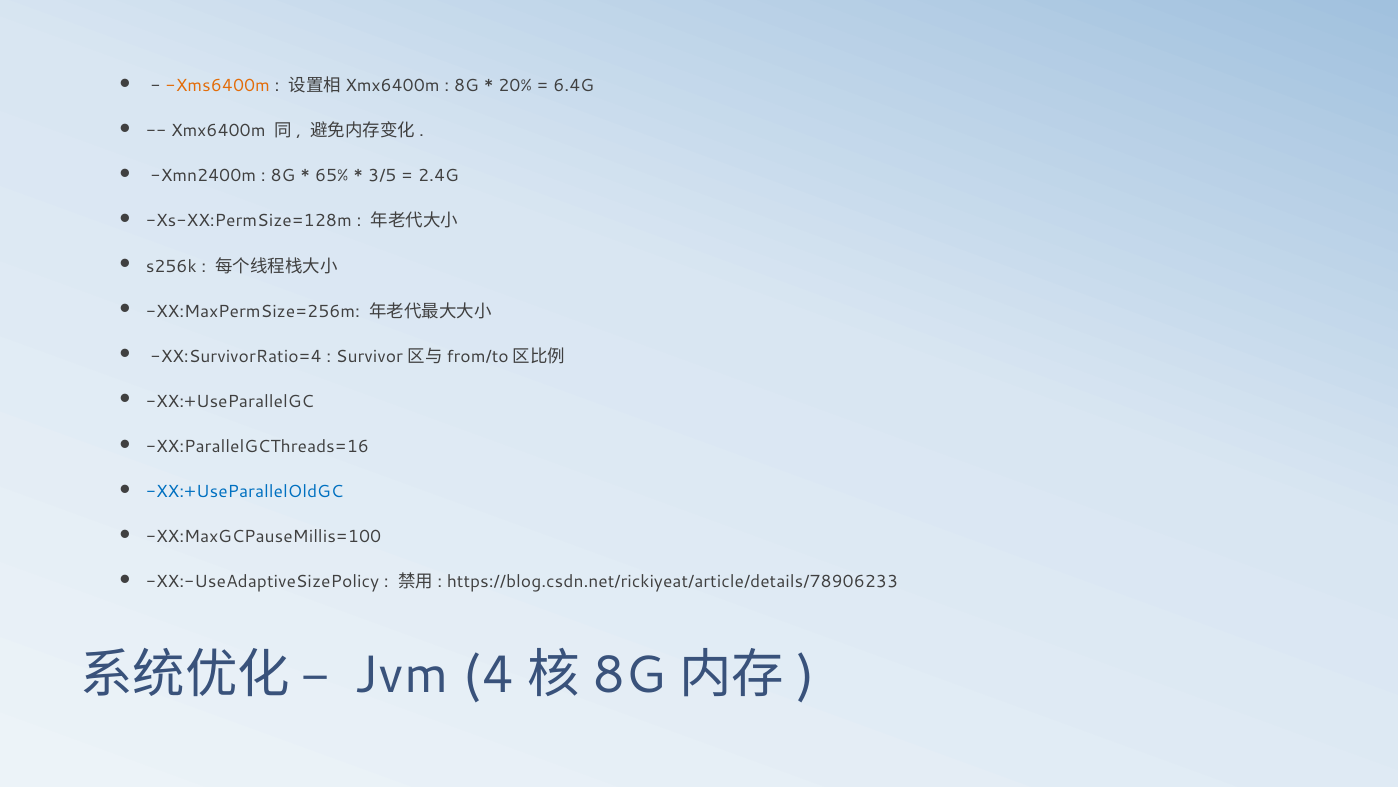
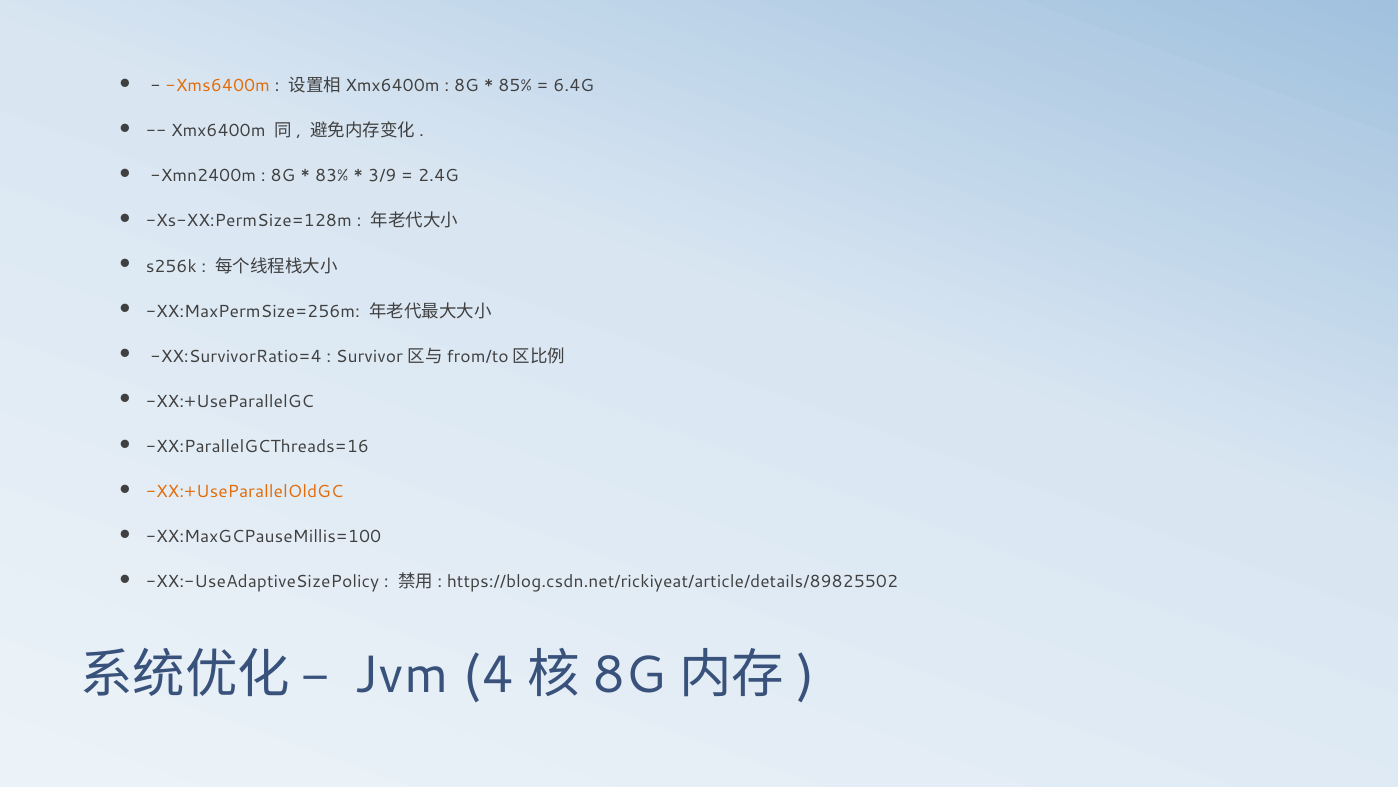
20%: 20% -> 85% (515, 86)
65%: 65% -> 83% (332, 176)
3/5: 3/5 -> 3/9 (382, 176)
XX:+UseParallelOldGC colour: blue -> orange (244, 492)
https://blog.csdn.net/rickiyeat/article/details/78906233: https://blog.csdn.net/rickiyeat/article/details/78906233 -> https://blog.csdn.net/rickiyeat/article/details/89825502 (672, 582)
